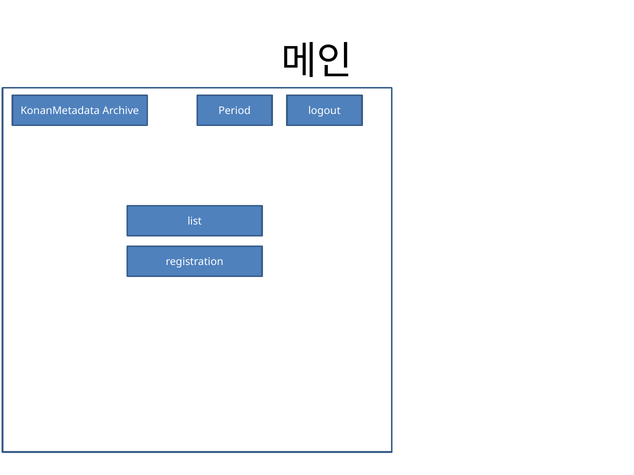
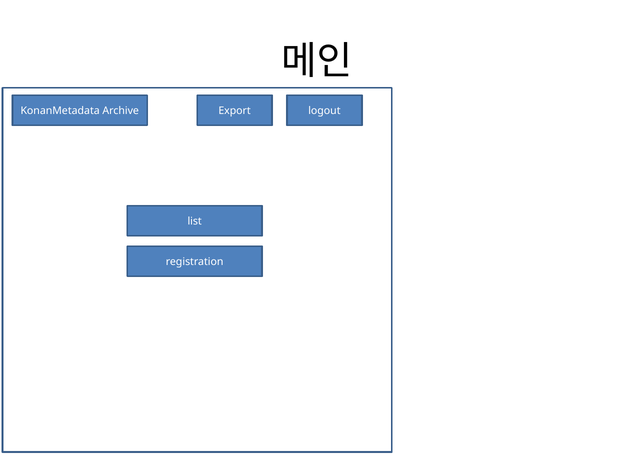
Period: Period -> Export (235, 111)
